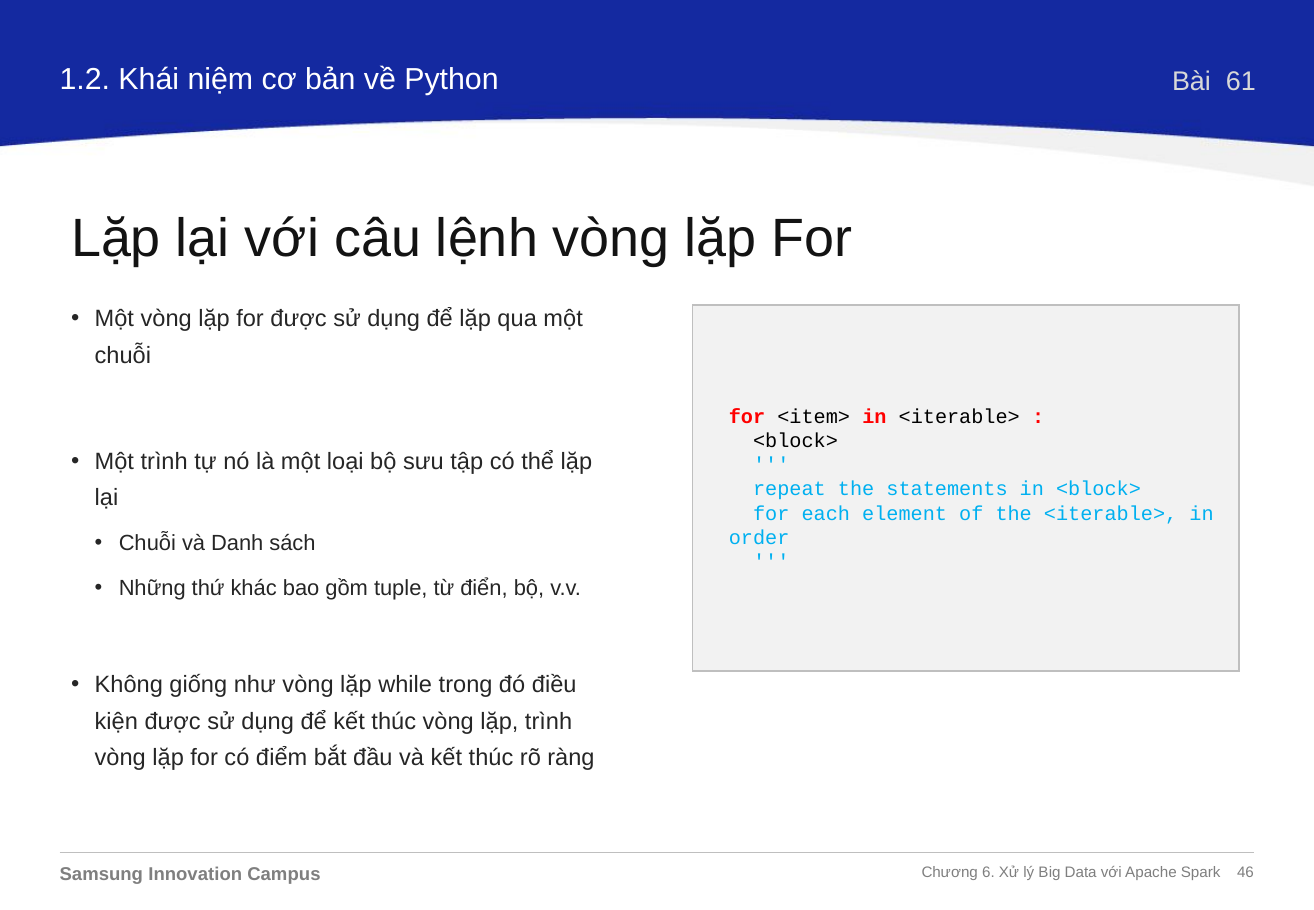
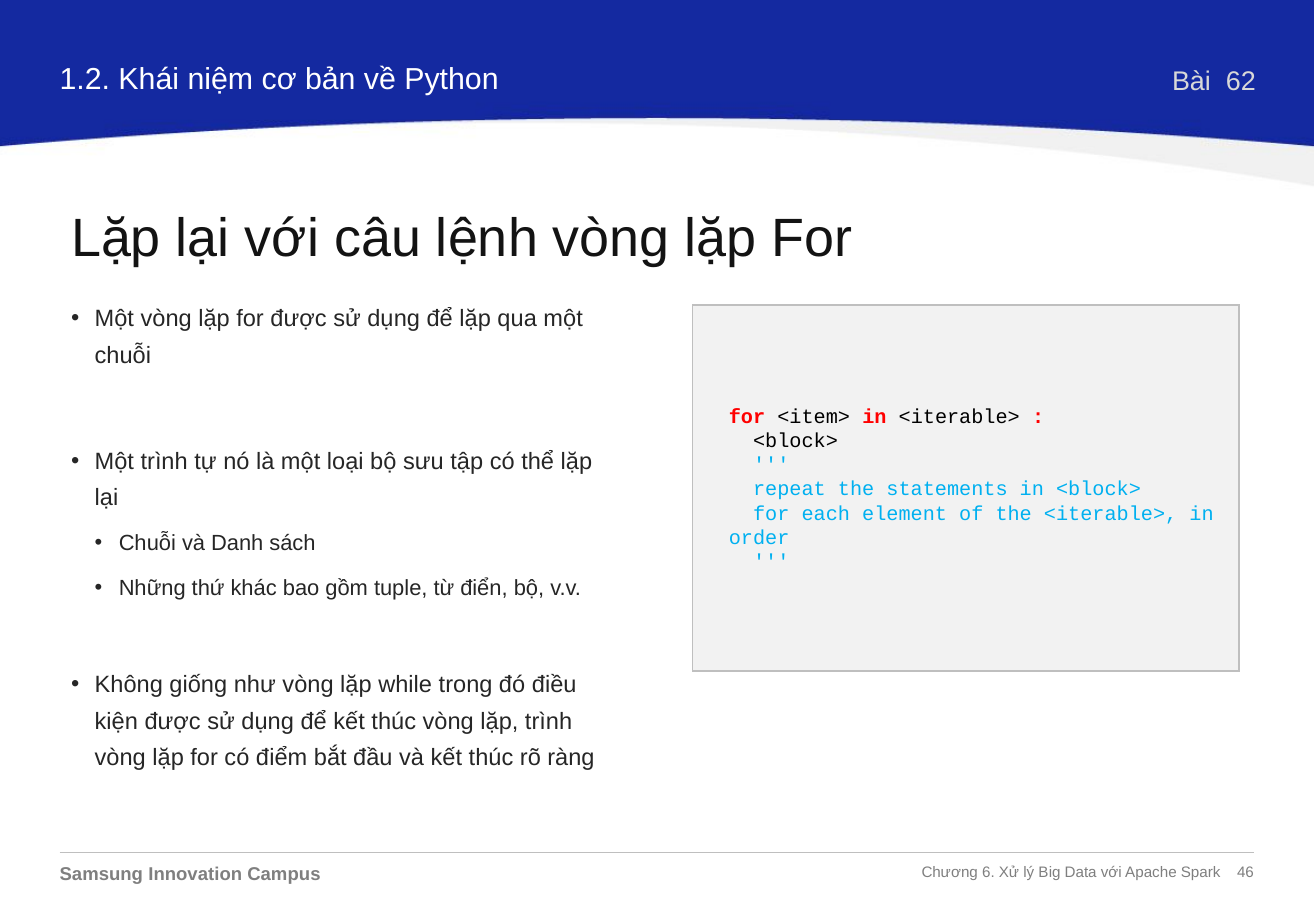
61: 61 -> 62 (1241, 82)
